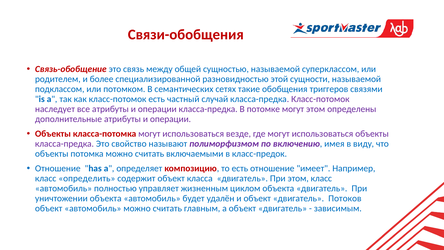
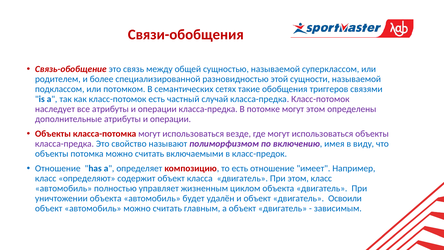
определить: определить -> определяют (87, 178)
Потоков: Потоков -> Освоили (345, 198)
